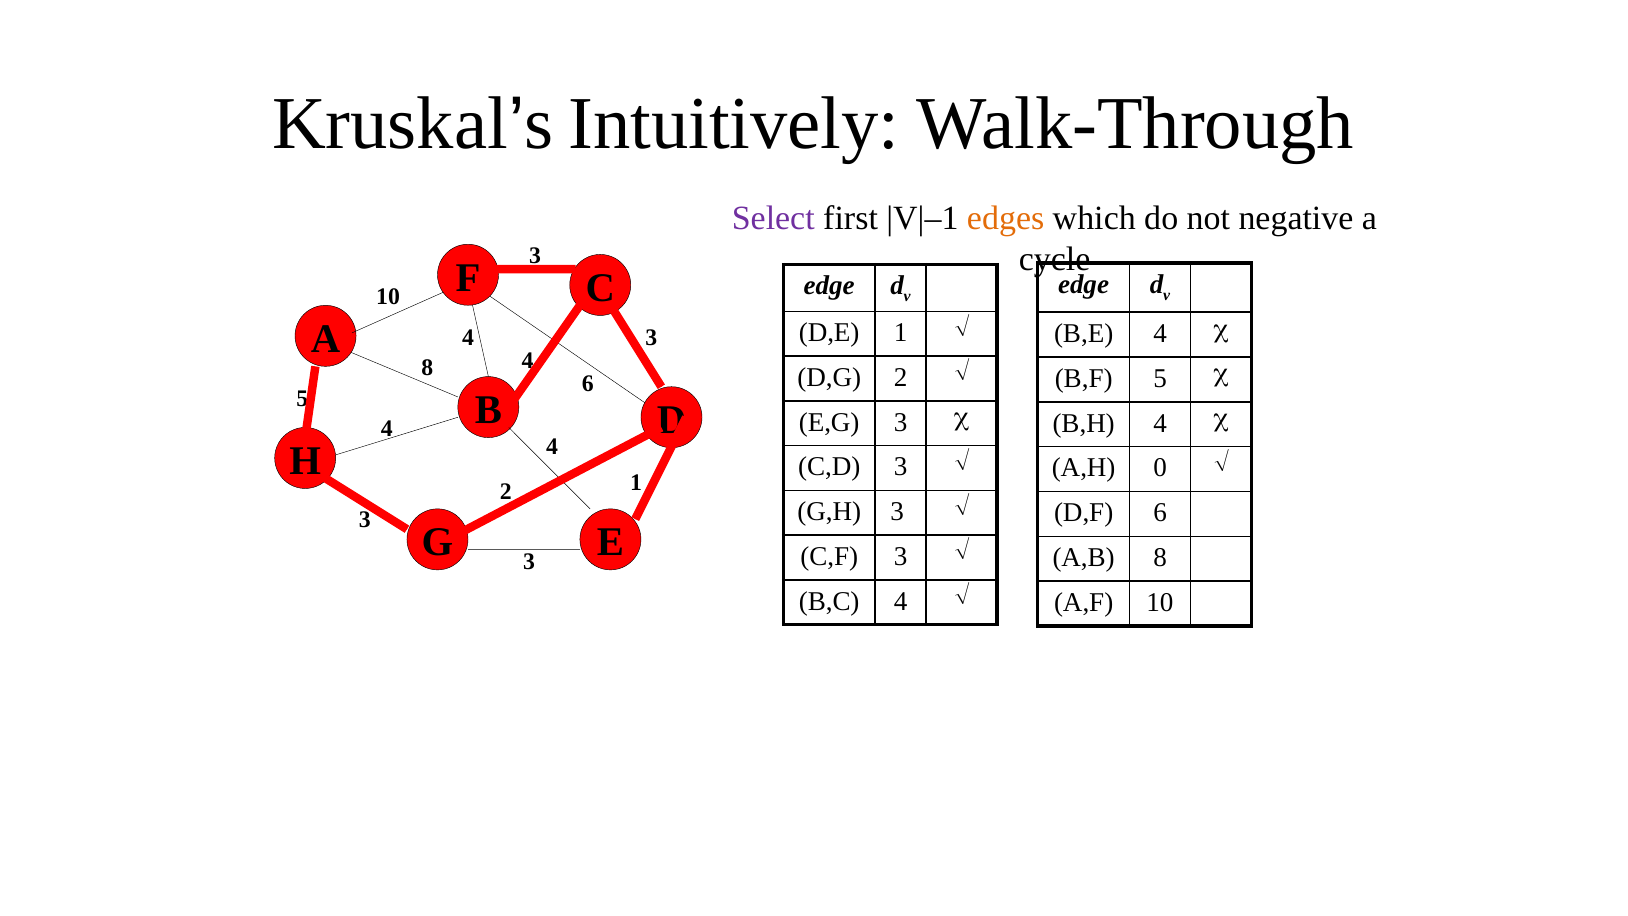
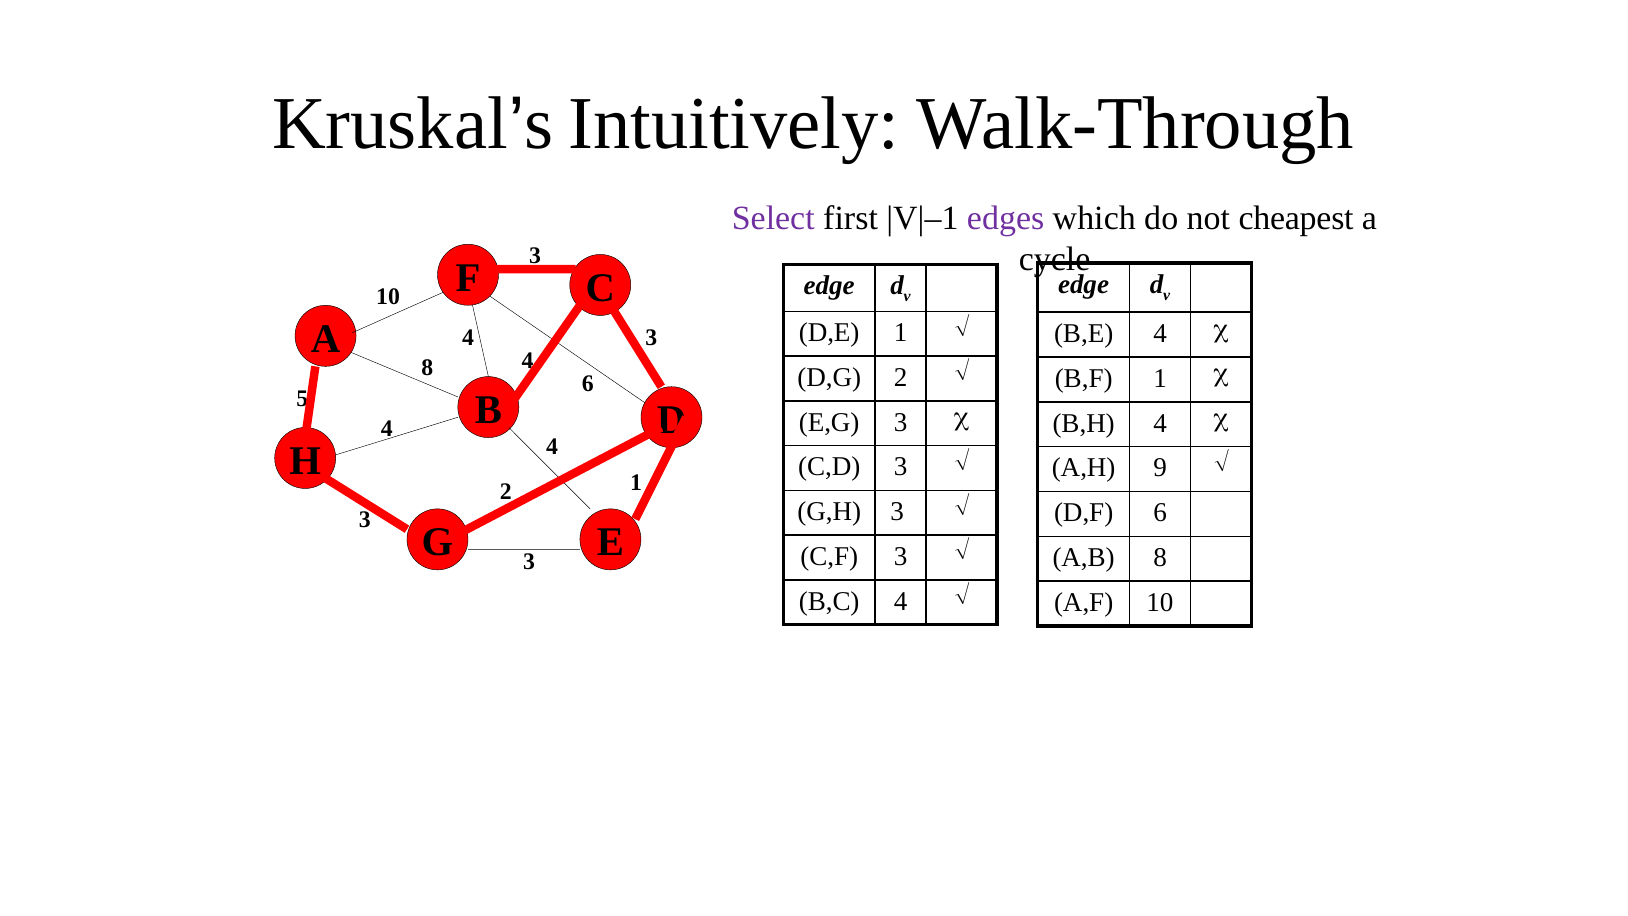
edges colour: orange -> purple (1006, 218)
negative: negative -> cheapest (1296, 218)
B,F 5: 5 -> 1 (1160, 378)
0: 0 -> 9 (1160, 468)
